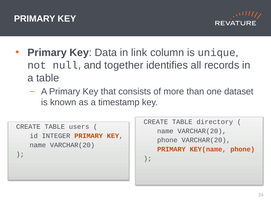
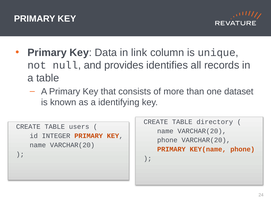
together: together -> provides (124, 65)
timestamp: timestamp -> identifying (119, 102)
